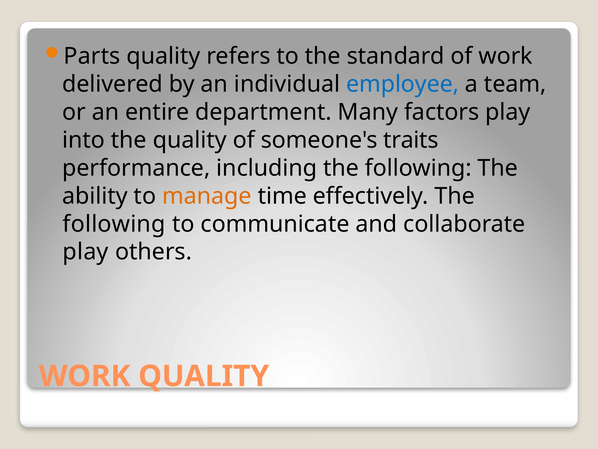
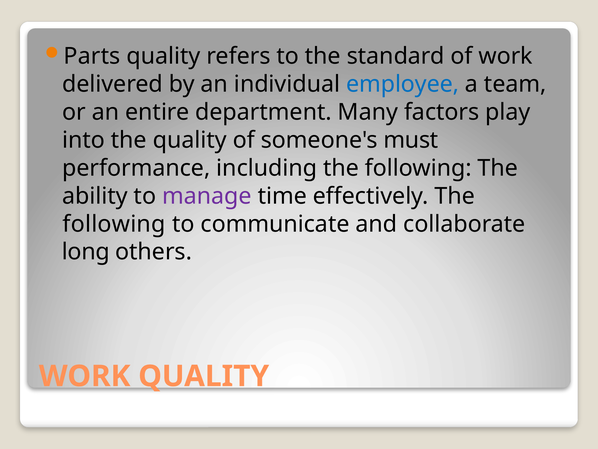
traits: traits -> must (411, 140)
manage colour: orange -> purple (207, 196)
play: play -> long (86, 252)
